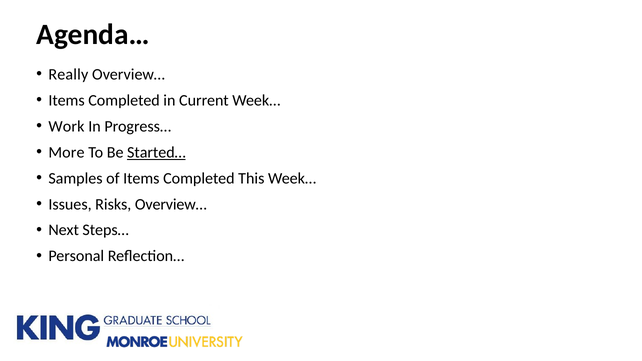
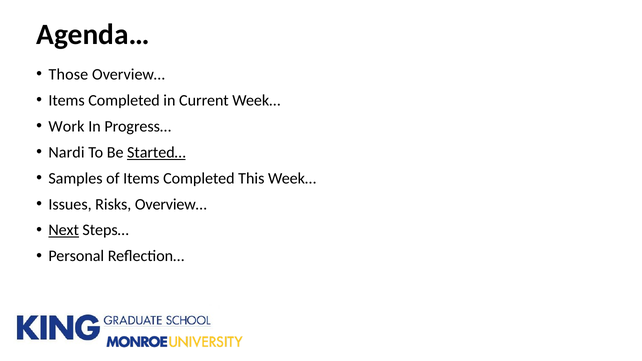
Really: Really -> Those (68, 75)
More: More -> Nardi (66, 152)
Next underline: none -> present (64, 230)
